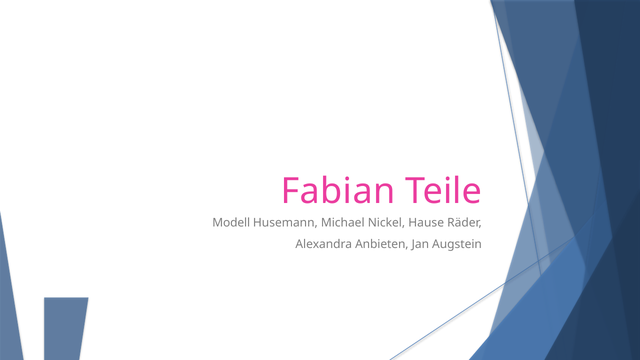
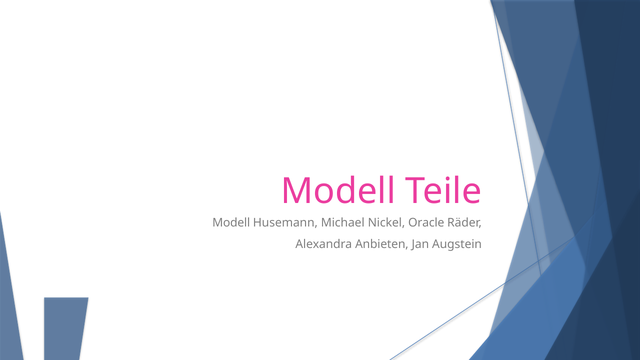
Fabian: Fabian -> Modell (338, 191)
Hause: Hause -> Oracle (426, 223)
